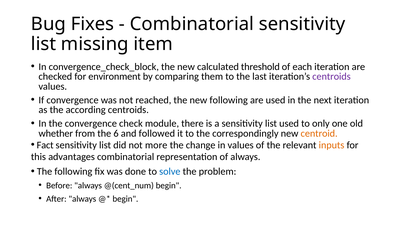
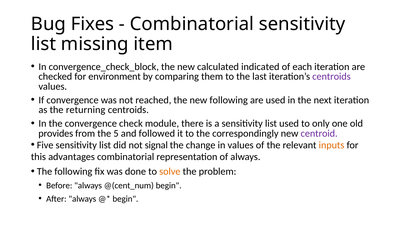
threshold: threshold -> indicated (260, 67)
according: according -> returning (86, 110)
whether: whether -> provides (56, 134)
6: 6 -> 5 (116, 134)
centroid colour: orange -> purple (319, 134)
Fact: Fact -> Five (45, 145)
more: more -> signal (156, 145)
solve colour: blue -> orange (170, 172)
